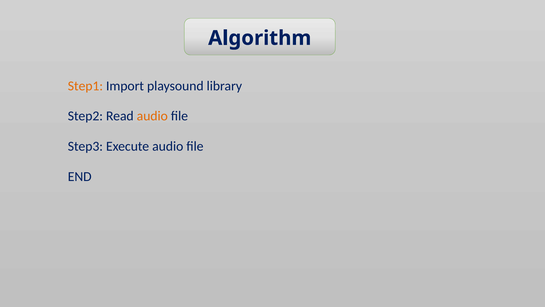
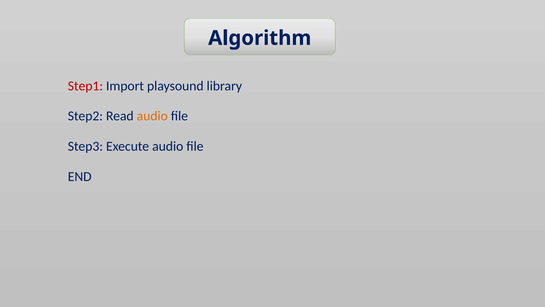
Step1 colour: orange -> red (85, 86)
